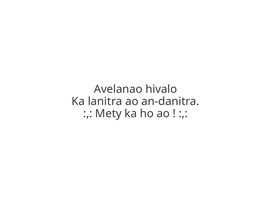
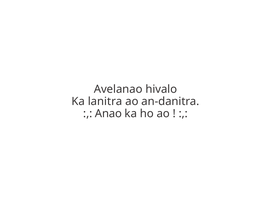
Mety: Mety -> Anao (108, 114)
